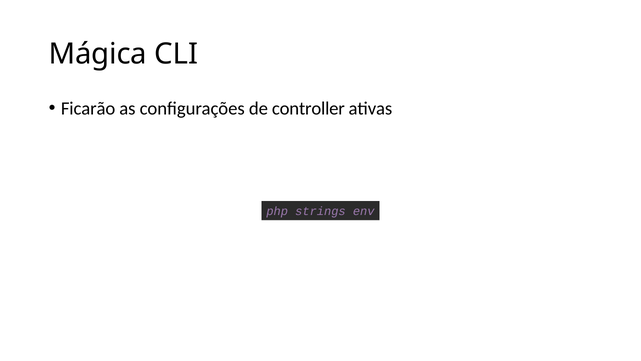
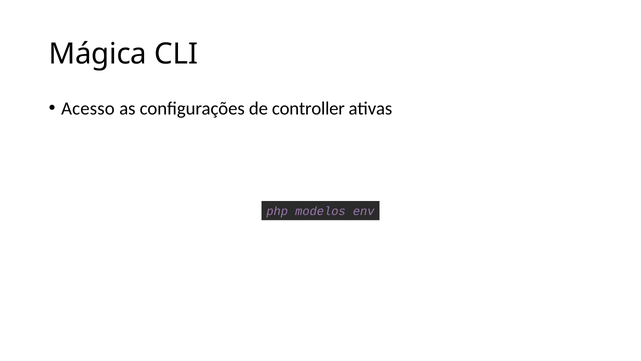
Ficarão: Ficarão -> Acesso (88, 108)
strings: strings -> modelos (320, 211)
